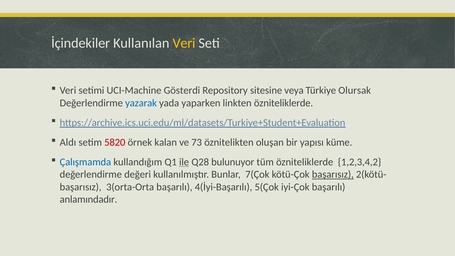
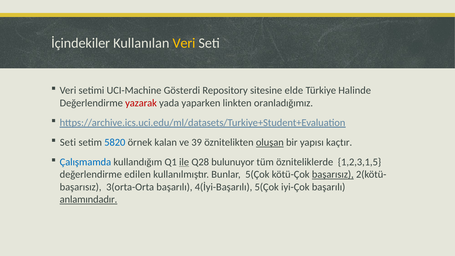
veya: veya -> elde (294, 90)
Olursak: Olursak -> Halinde (355, 90)
yazarak colour: blue -> red (141, 103)
linkten özniteliklerde: özniteliklerde -> oranladığımız (284, 103)
Aldı: Aldı -> Seti (68, 142)
5820 colour: red -> blue (115, 142)
73: 73 -> 39 (197, 142)
oluşan underline: none -> present (270, 142)
küme: küme -> kaçtır (339, 142)
1,2,3,4,2: 1,2,3,4,2 -> 1,2,3,1,5 (360, 162)
değeri: değeri -> edilen (138, 174)
Bunlar 7(Çok: 7(Çok -> 5(Çok (257, 174)
anlamındadır underline: none -> present (88, 199)
